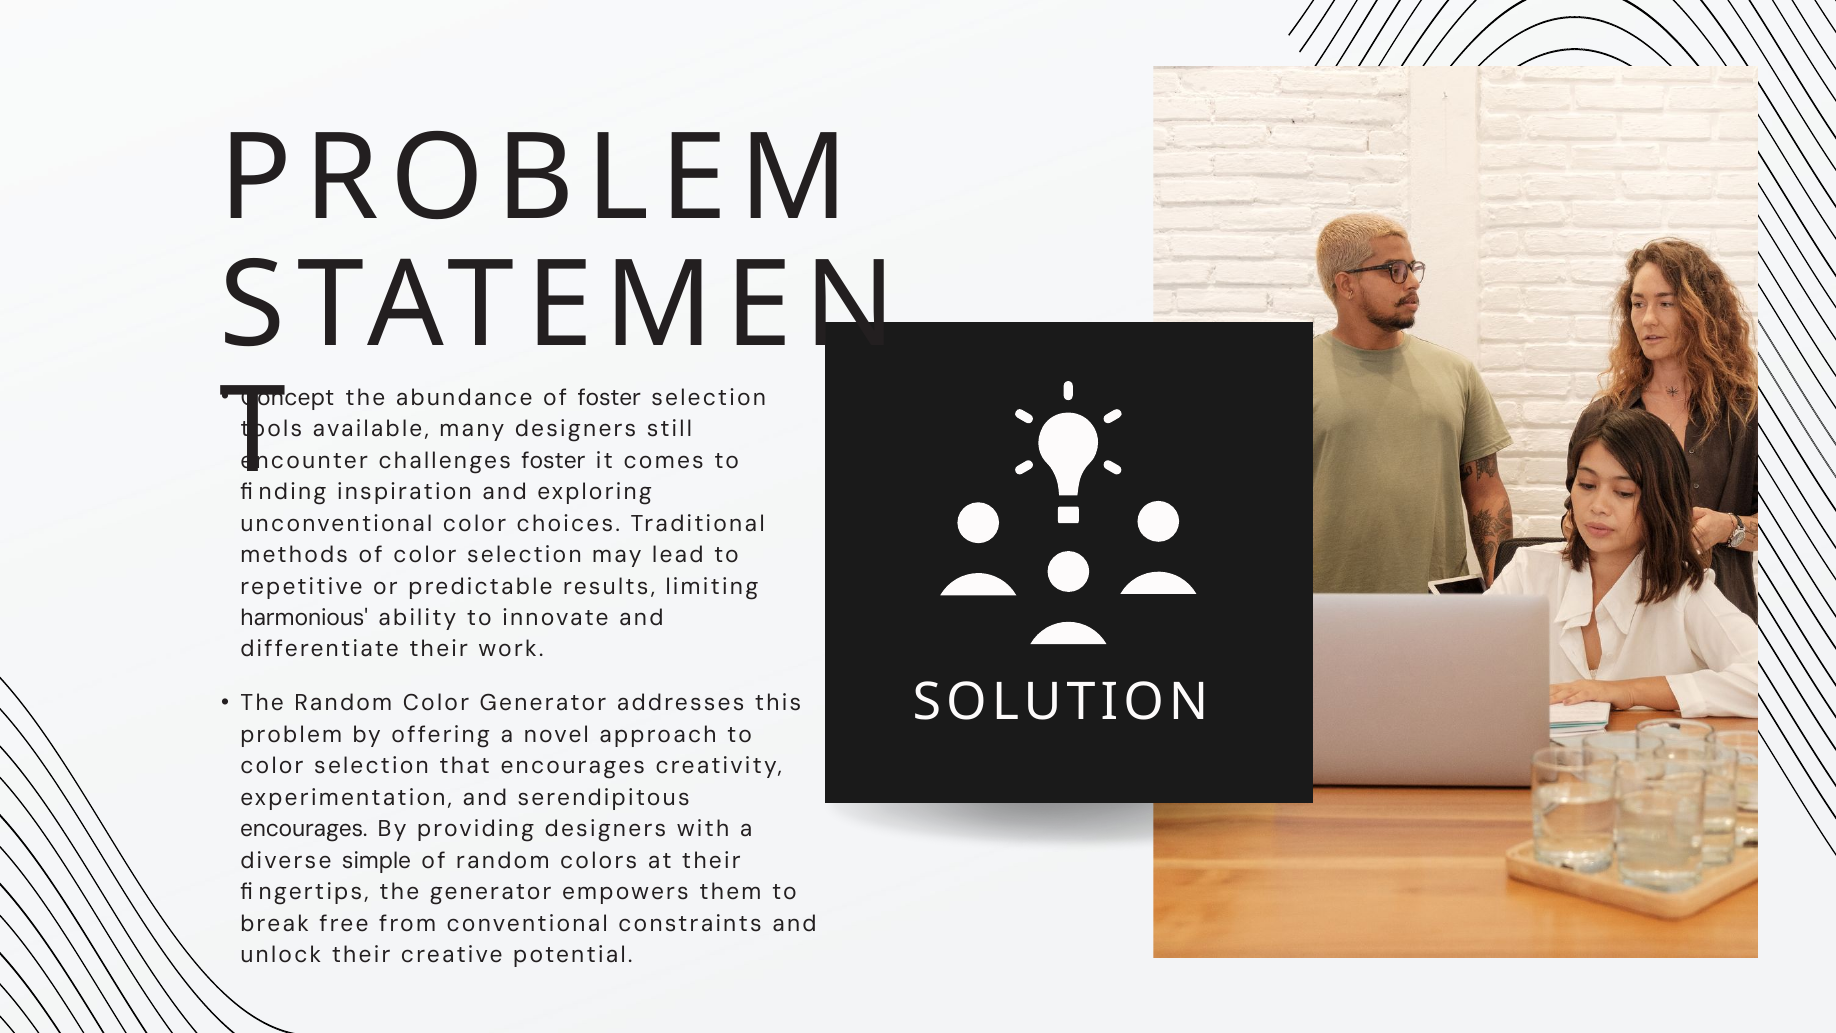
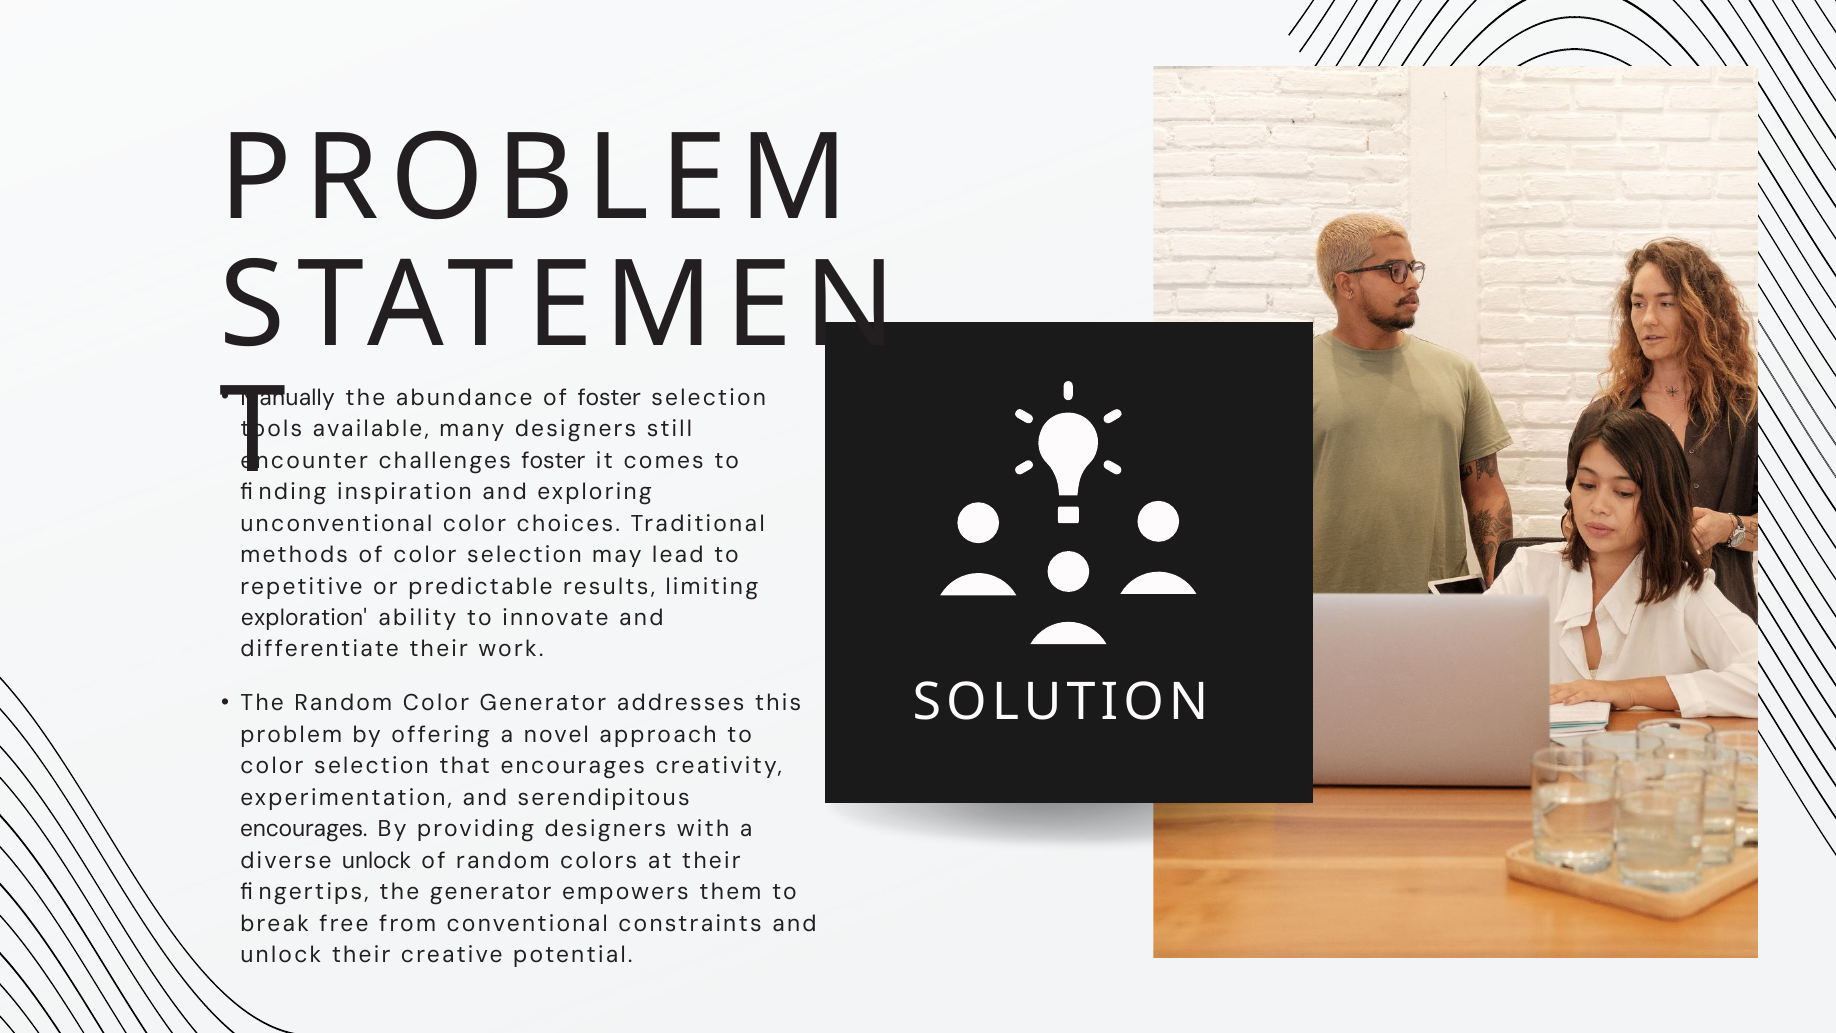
Concept: Concept -> Manually (288, 397)
harmonious: harmonious -> exploration (304, 618)
diverse simple: simple -> unlock (377, 860)
